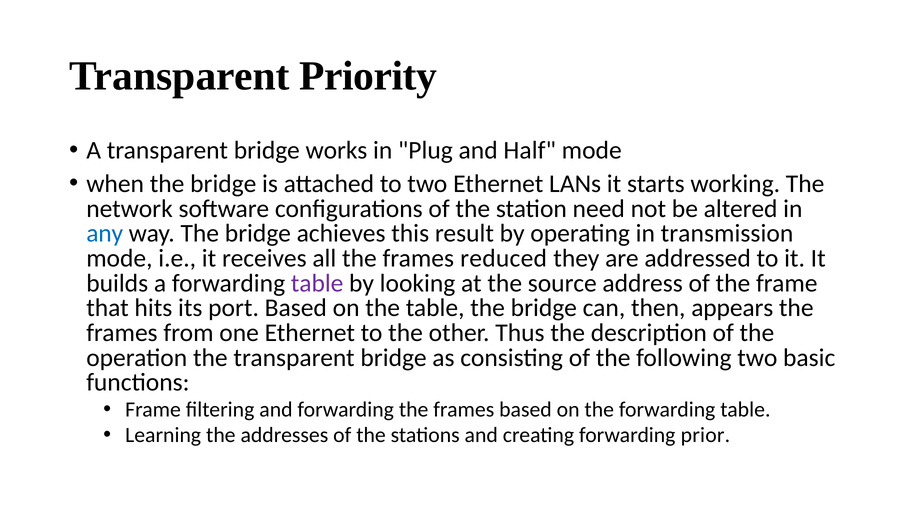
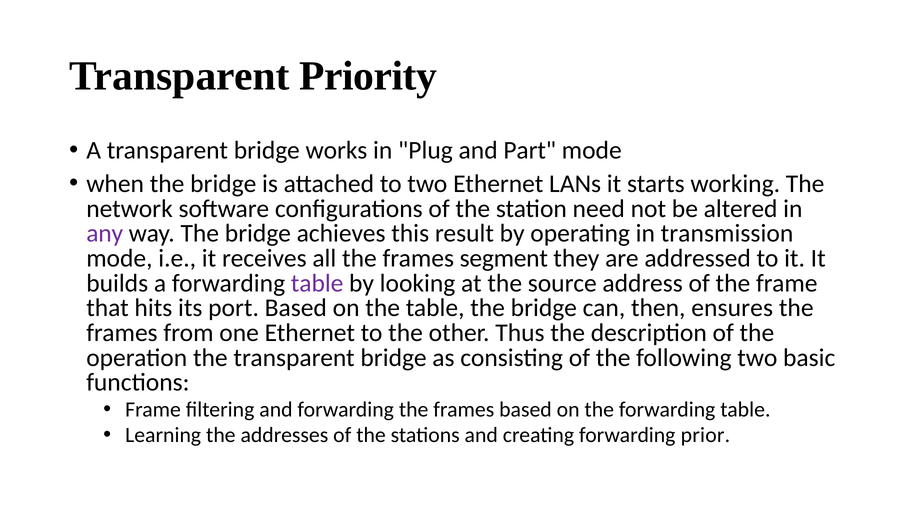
Half: Half -> Part (530, 151)
any colour: blue -> purple (105, 234)
reduced: reduced -> segment (504, 259)
appears: appears -> ensures (732, 308)
